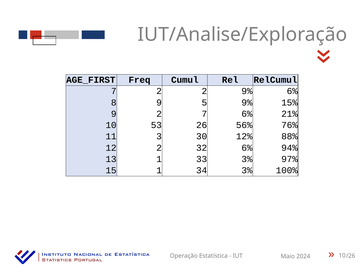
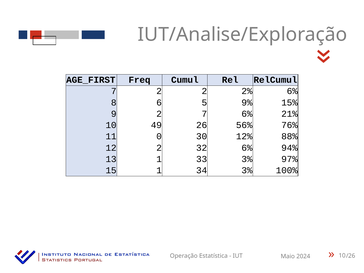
2 9%: 9% -> 2% (247, 91)
8 9: 9 -> 6 (159, 103)
53: 53 -> 49 (156, 125)
3: 3 -> 0 (159, 136)
